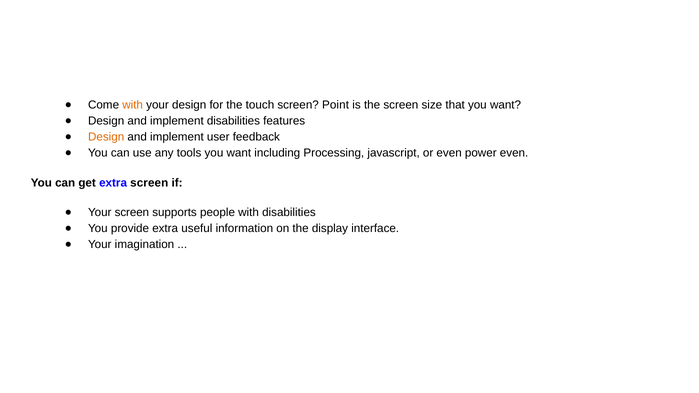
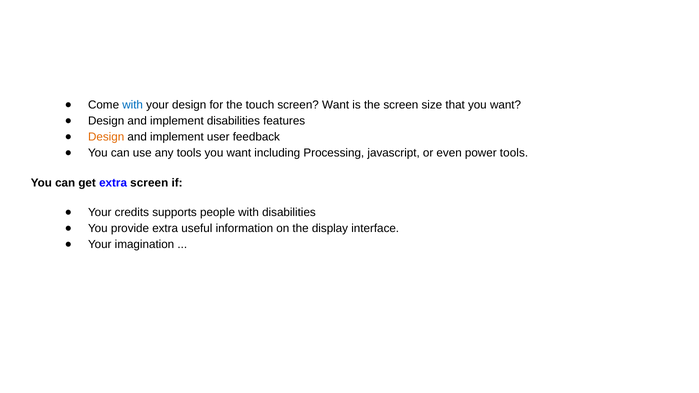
with colour: orange -> blue (133, 105)
screen Point: Point -> Want (336, 105)
power even: even -> tools (514, 153)
Your screen: screen -> credits (132, 213)
